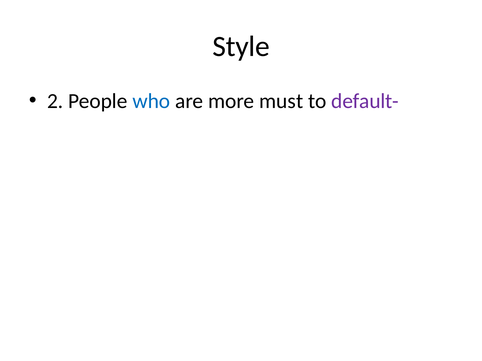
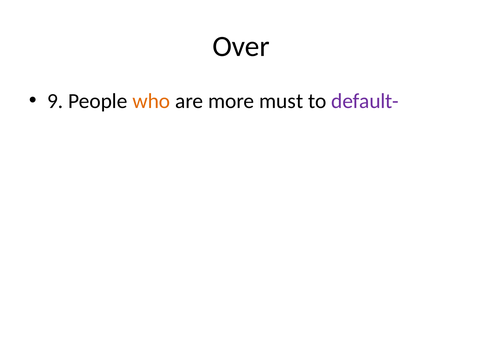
Style: Style -> Over (241, 47)
2: 2 -> 9 (55, 101)
who colour: blue -> orange (151, 101)
